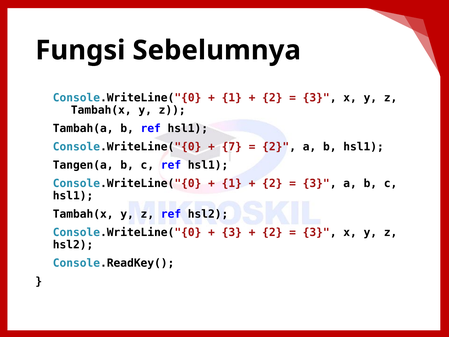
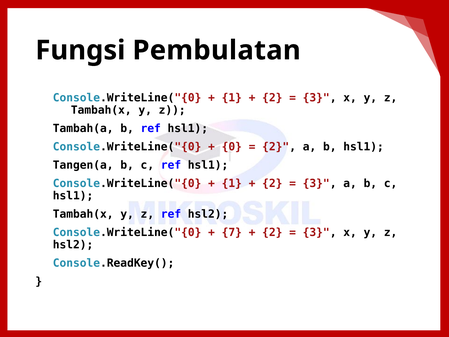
Sebelumnya: Sebelumnya -> Pembulatan (217, 50)
7: 7 -> 0 (232, 147)
3: 3 -> 7 (232, 232)
